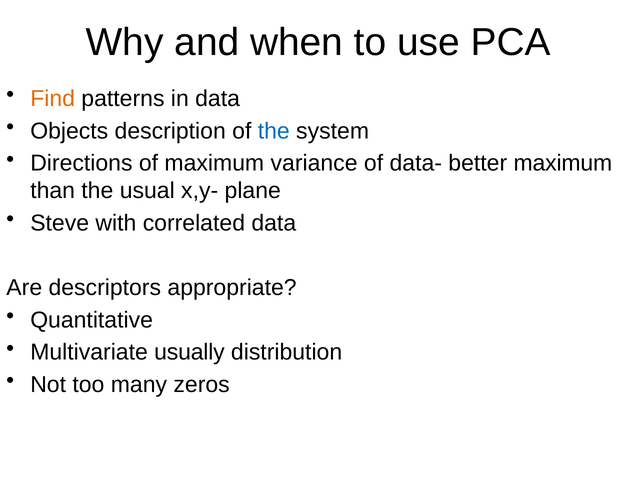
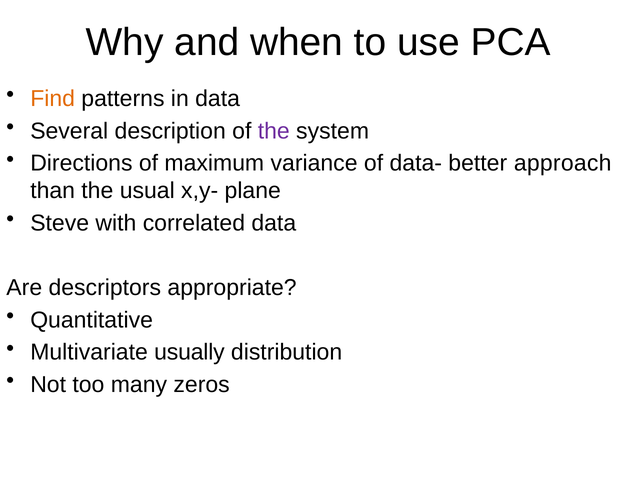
Objects: Objects -> Several (69, 131)
the colour: blue -> purple (274, 131)
better maximum: maximum -> approach (563, 163)
